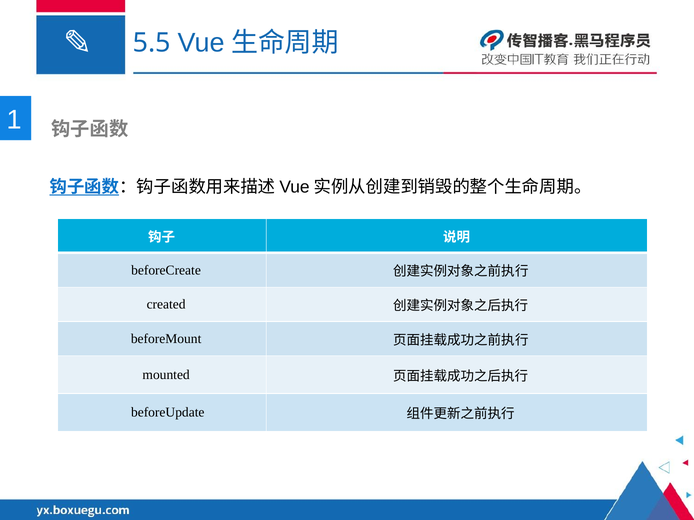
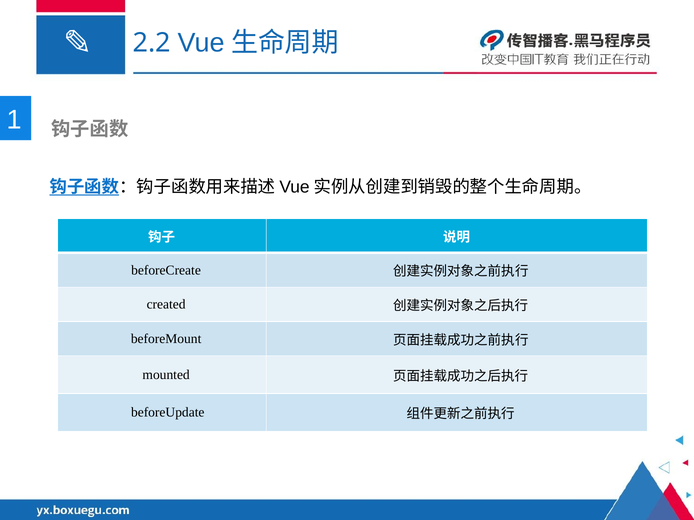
5.5: 5.5 -> 2.2 (152, 43)
